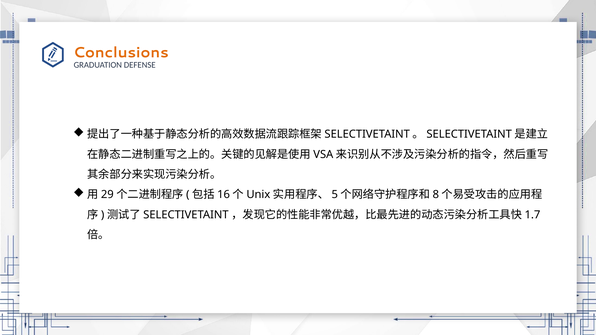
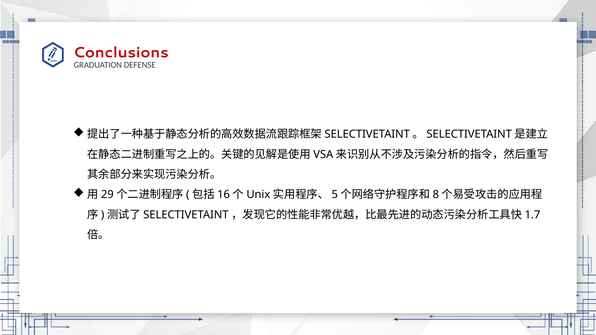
Conclusions colour: orange -> red (121, 53)
